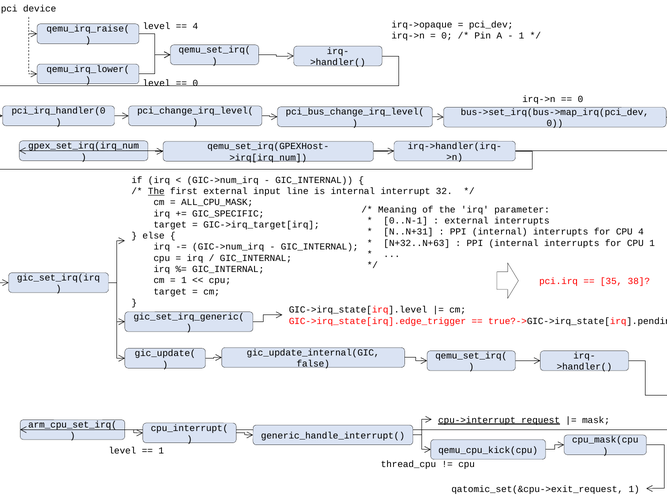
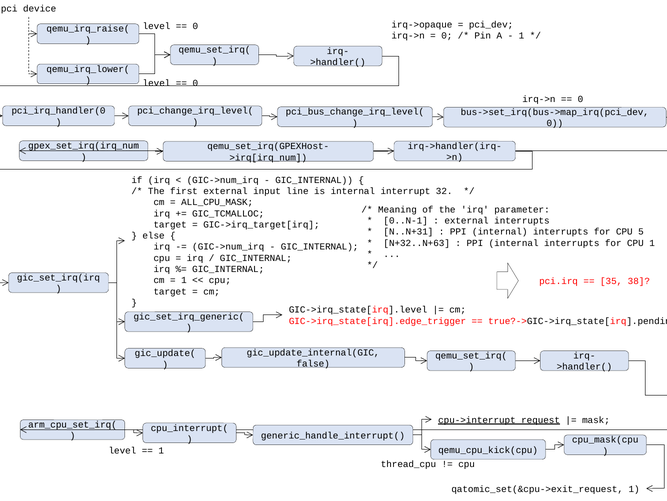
4: 4 -> 0 (195, 26)
The underline: present -> none (156, 191)
GIC_SPECIFIC: GIC_SPECIFIC -> GIC_TCMALLOC (228, 213)
CPU 4: 4 -> 5 (641, 232)
